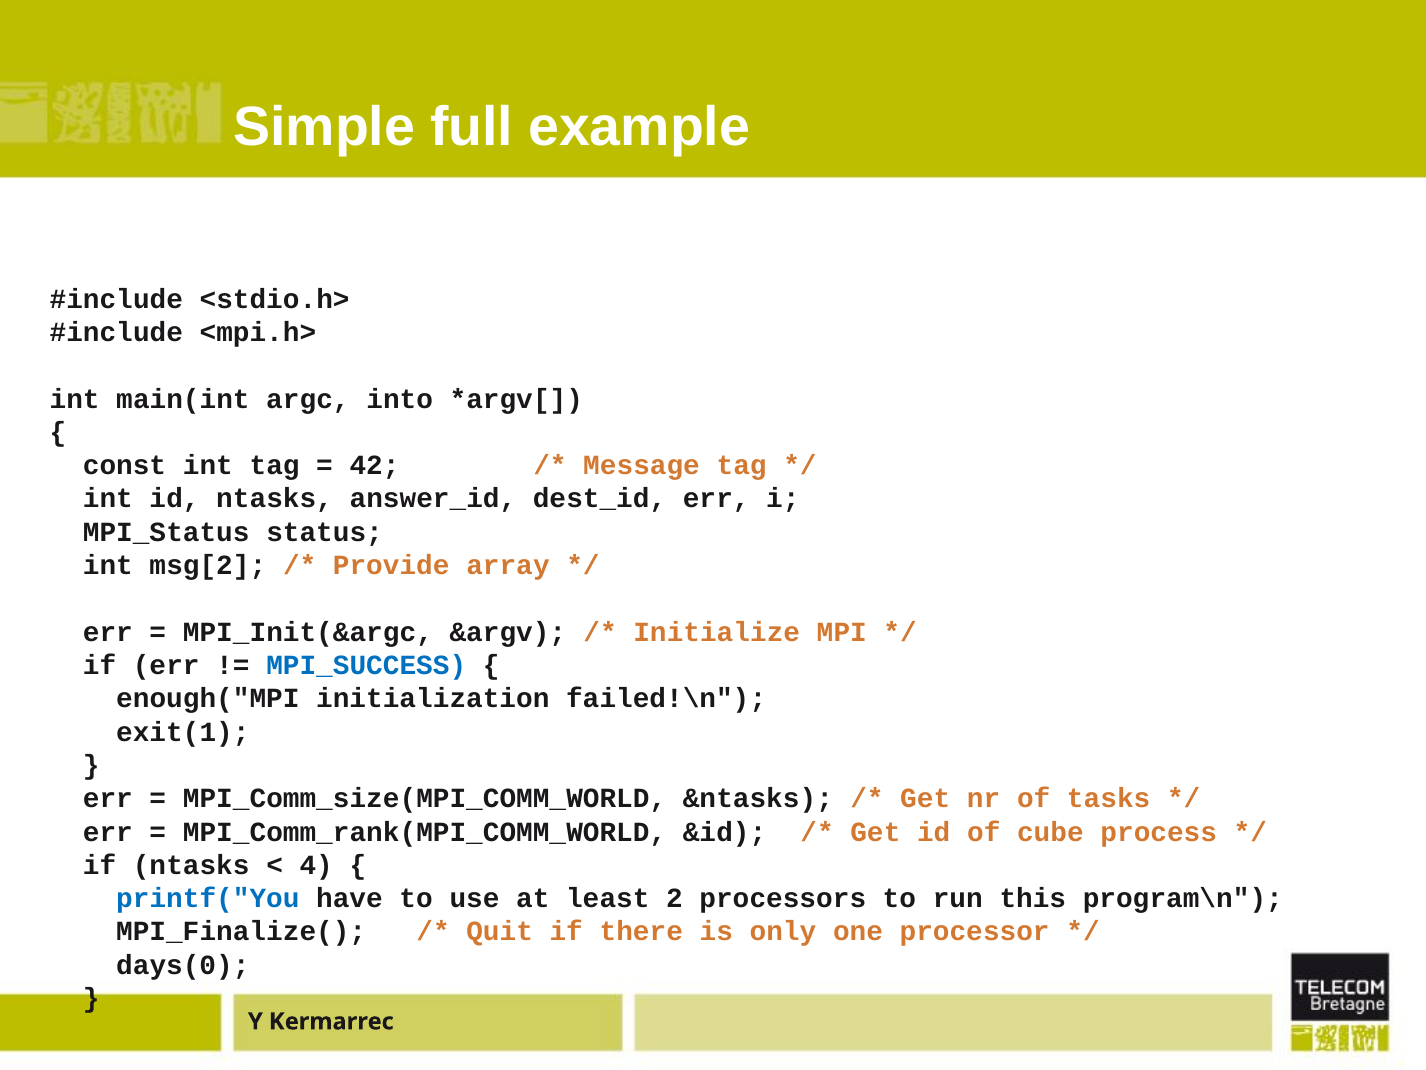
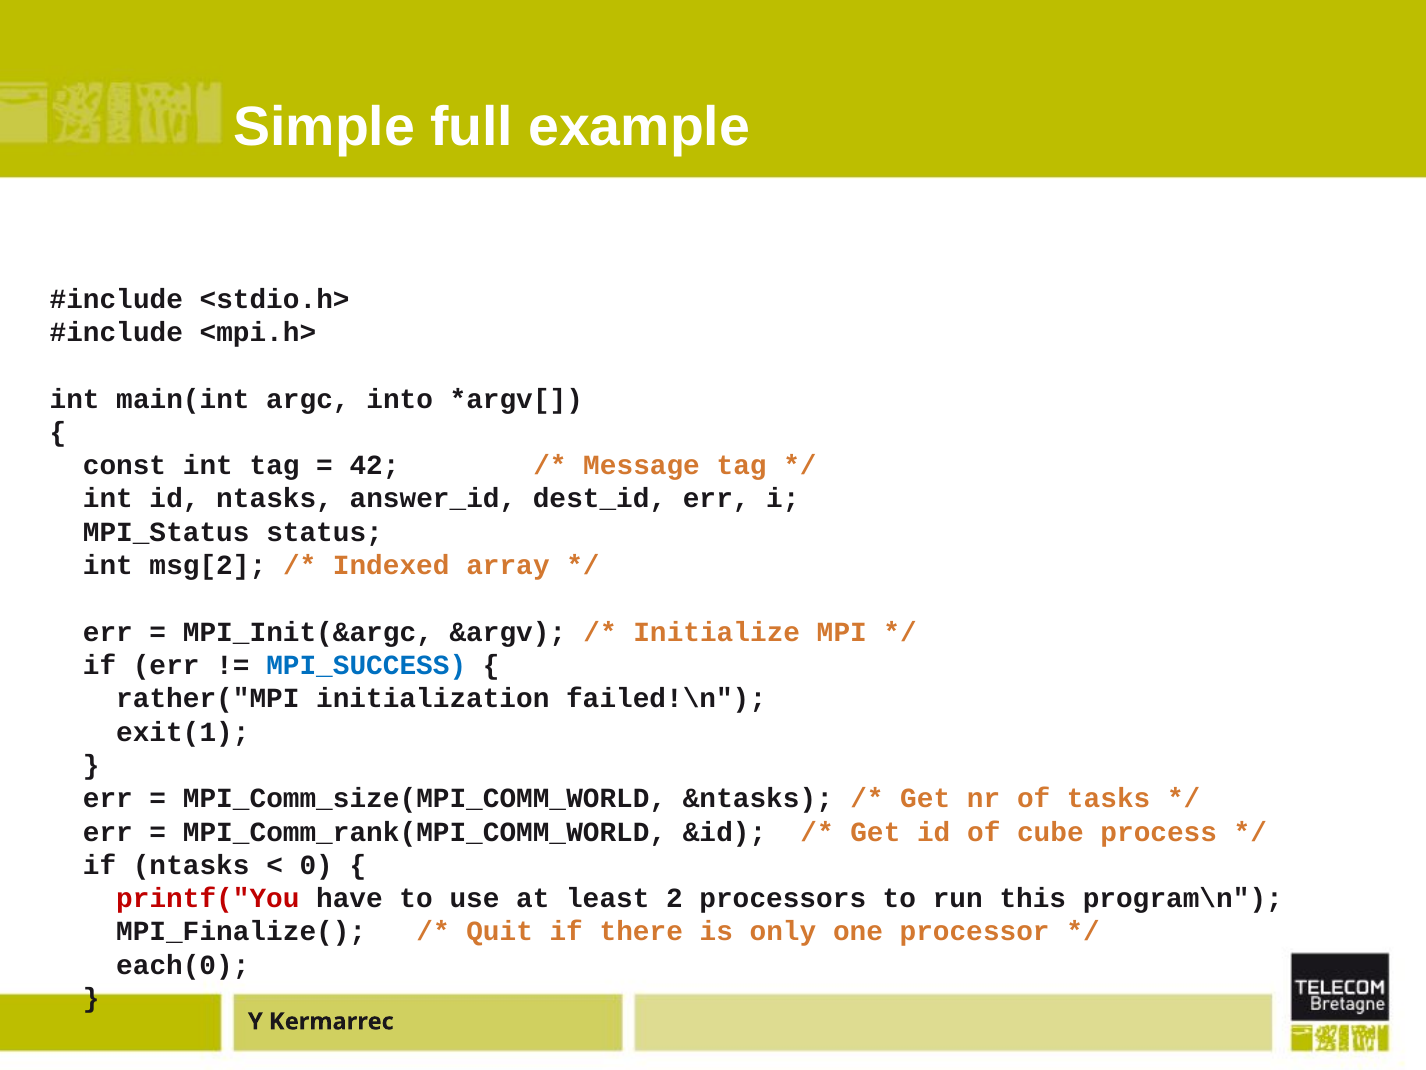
Provide: Provide -> Indexed (391, 565)
enough("MPI: enough("MPI -> rather("MPI (208, 698)
4: 4 -> 0 (316, 865)
printf("You colour: blue -> red (208, 898)
days(0: days(0 -> each(0 (183, 965)
